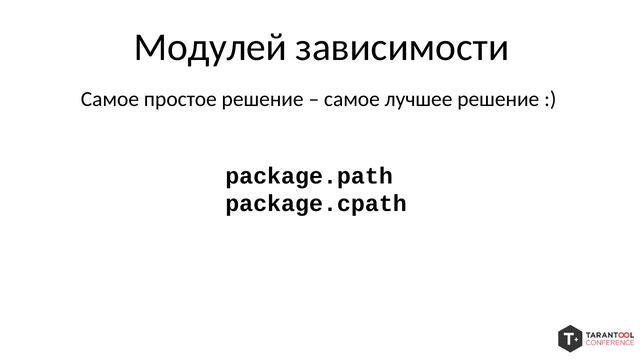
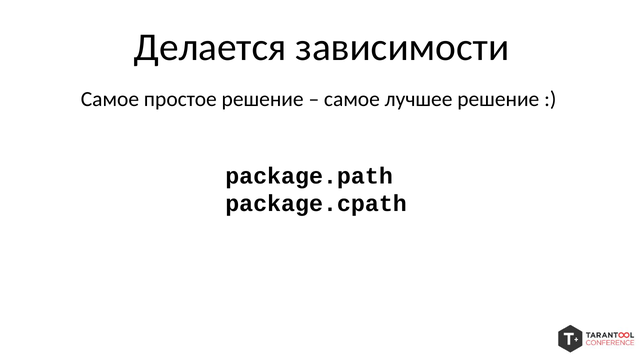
Модулей: Модулей -> Делается (210, 47)
